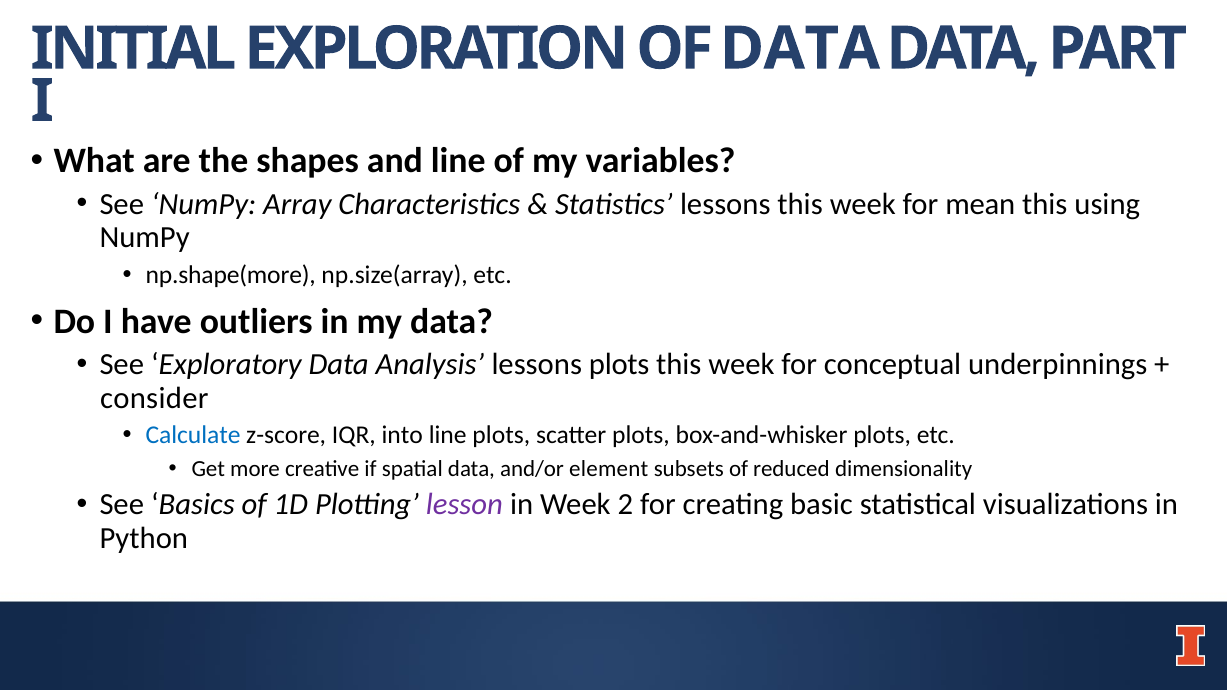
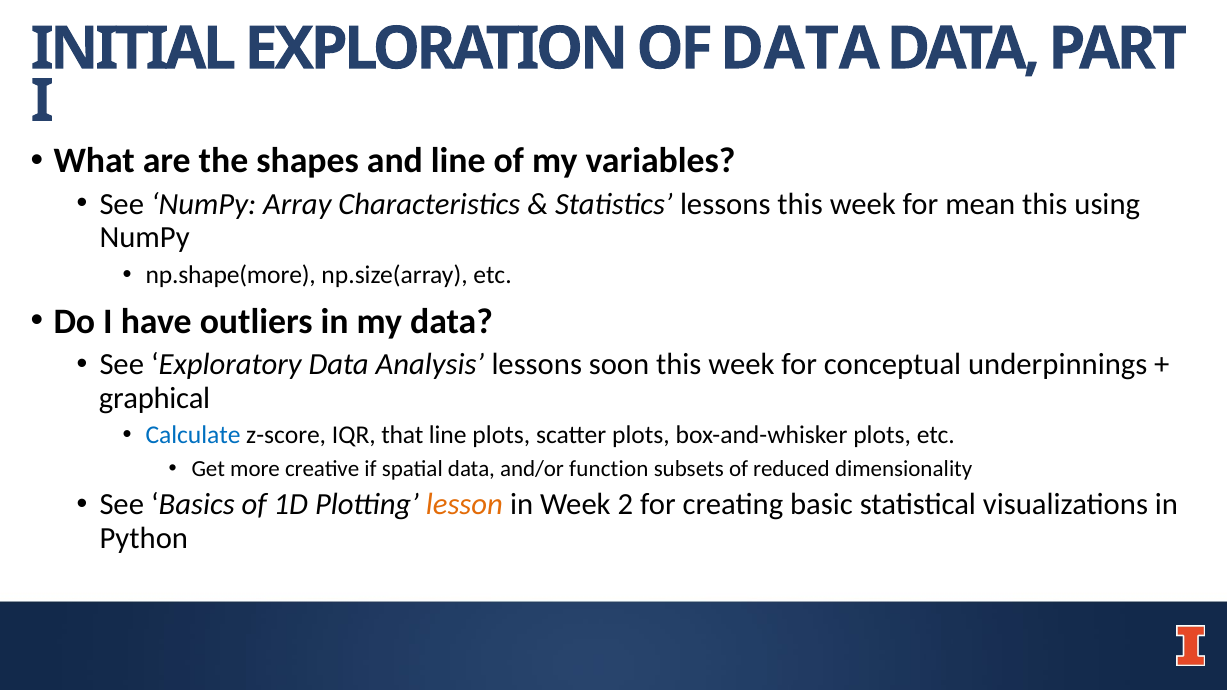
lessons plots: plots -> soon (619, 364)
consider: consider -> graphical (155, 398)
into: into -> that (402, 436)
element: element -> function (609, 469)
lesson colour: purple -> orange (464, 504)
